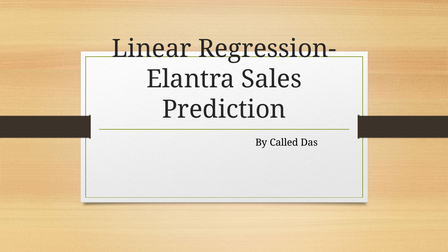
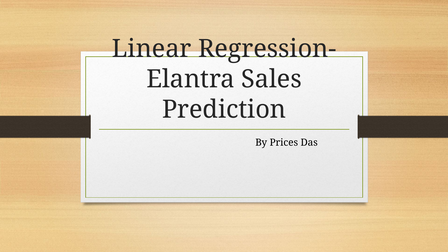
Called: Called -> Prices (284, 143)
